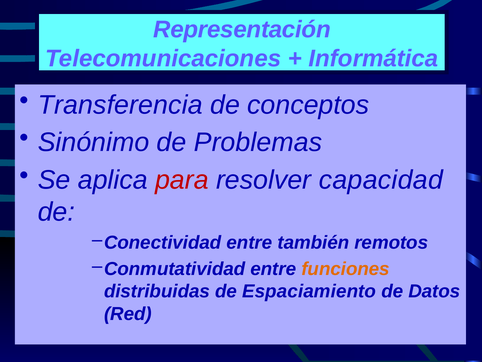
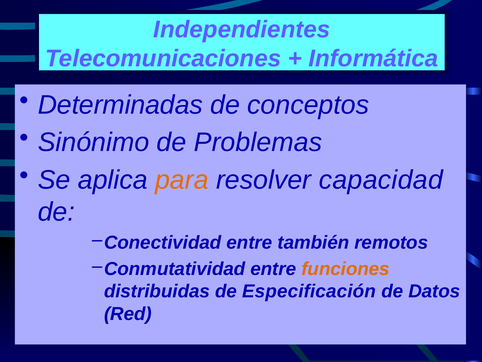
Representación: Representación -> Independientes (242, 29)
Transferencia: Transferencia -> Determinadas (120, 105)
para colour: red -> orange (182, 180)
Espaciamiento: Espaciamiento -> Especificación (309, 291)
